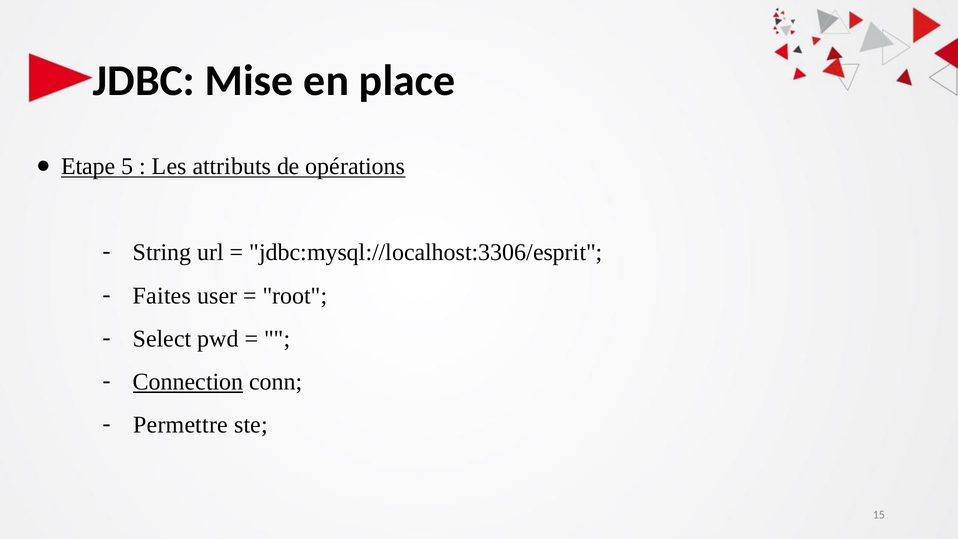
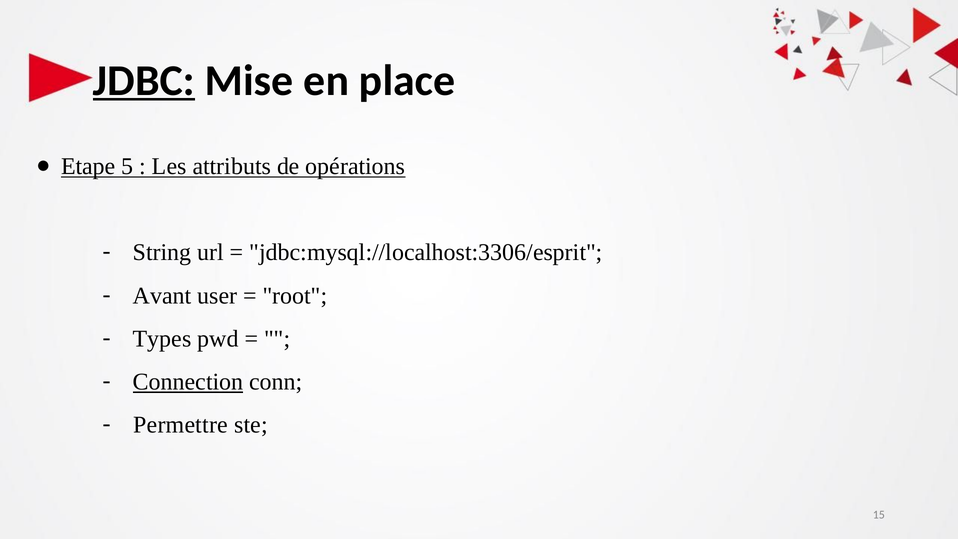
JDBC underline: none -> present (144, 81)
Faites: Faites -> Avant (162, 296)
Select: Select -> Types (162, 339)
